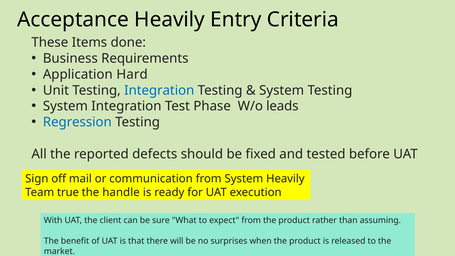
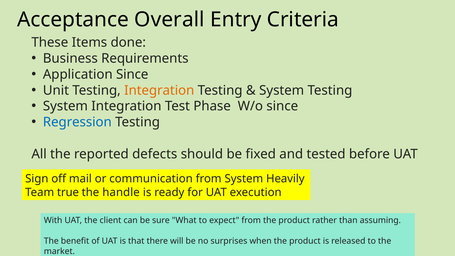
Acceptance Heavily: Heavily -> Overall (170, 20)
Application Hard: Hard -> Since (132, 74)
Integration colour: blue -> orange (159, 90)
W/o leads: leads -> since (282, 106)
